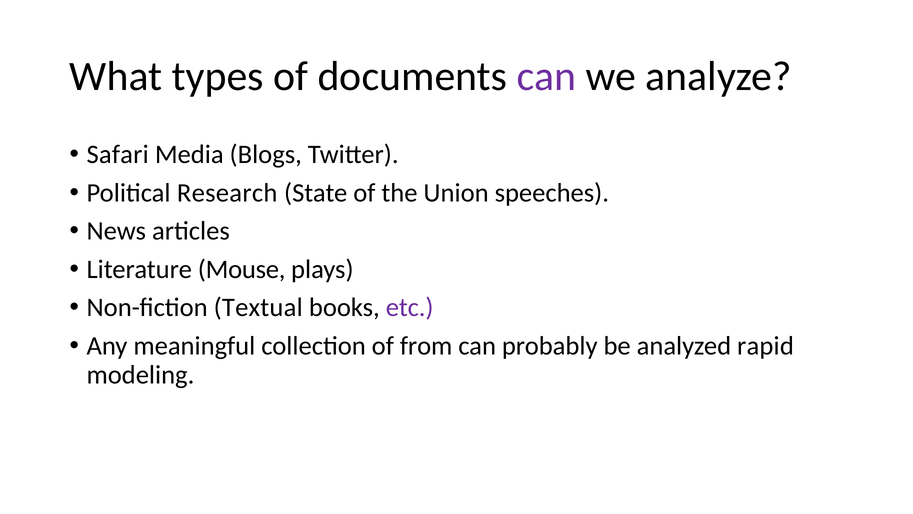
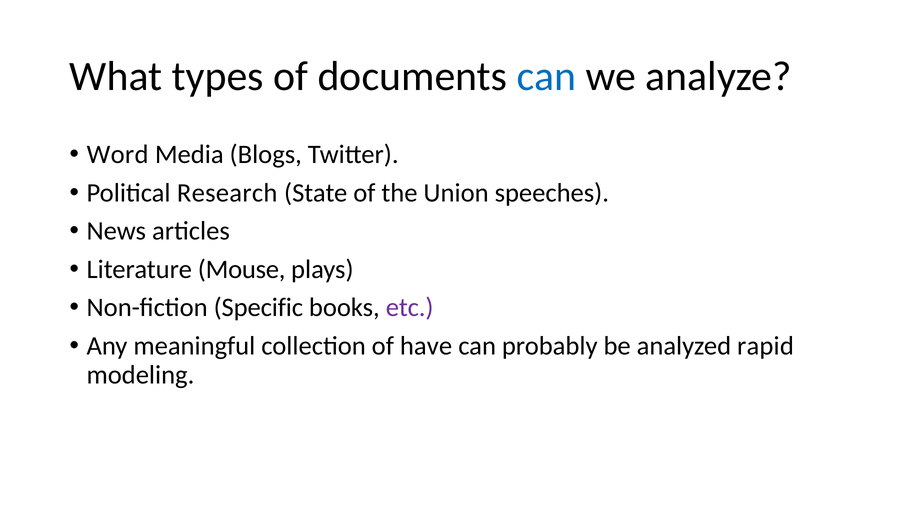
can colour: purple -> blue (547, 77)
Safari: Safari -> Word (118, 154)
Textual: Textual -> Specific (258, 307)
from: from -> have (426, 346)
